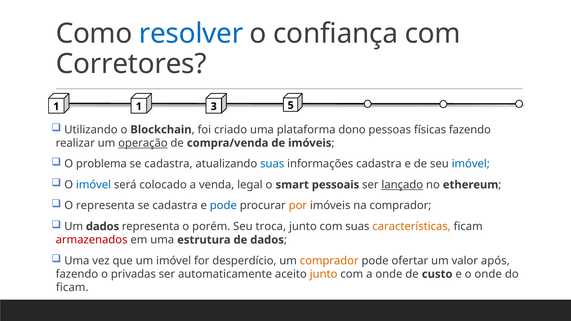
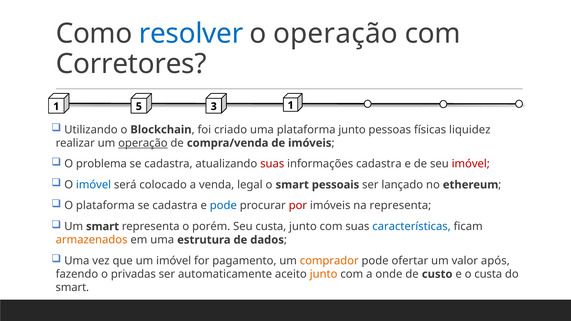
o confiança: confiança -> operação (335, 34)
1 1: 1 -> 5 (139, 107)
3 5: 5 -> 1 (291, 105)
plataforma dono: dono -> junto (352, 130)
físicas fazendo: fazendo -> liquidez (470, 130)
suas colour: blue -> red (272, 164)
imóvel colour: blue -> red (471, 164)
lançado underline: present -> none (402, 185)
O representa: representa -> plataforma (105, 206)
por colour: orange -> red (298, 206)
na comprador: comprador -> representa (400, 206)
Um dados: dados -> smart (103, 227)
Seu troca: troca -> custa (271, 227)
características colour: orange -> blue (412, 227)
armazenados colour: red -> orange (92, 240)
desperdício: desperdício -> pagamento (244, 261)
o onde: onde -> custa (488, 274)
ficam: ficam -> smart (72, 288)
